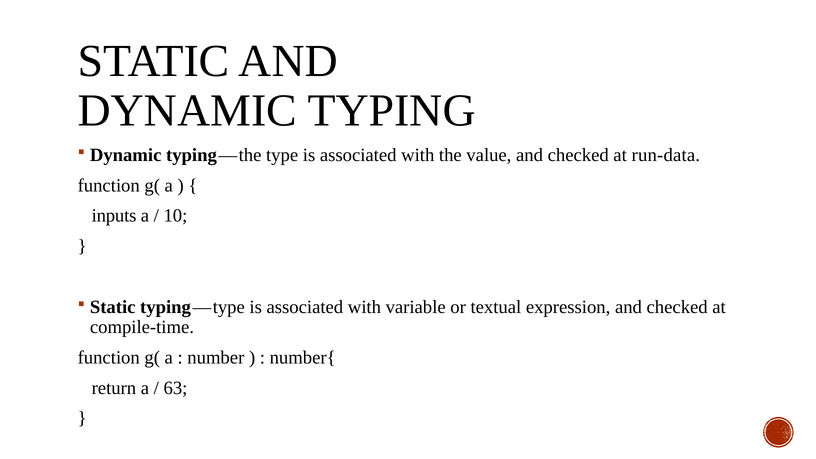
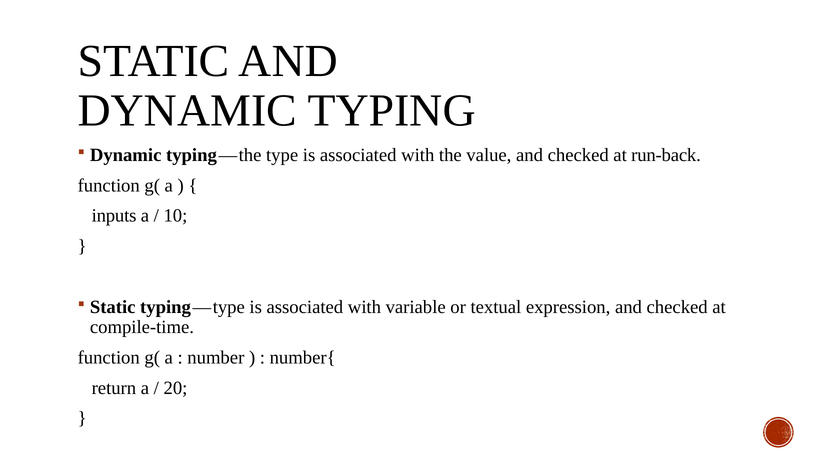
run-data: run-data -> run-back (666, 155)
63: 63 -> 20 (175, 388)
